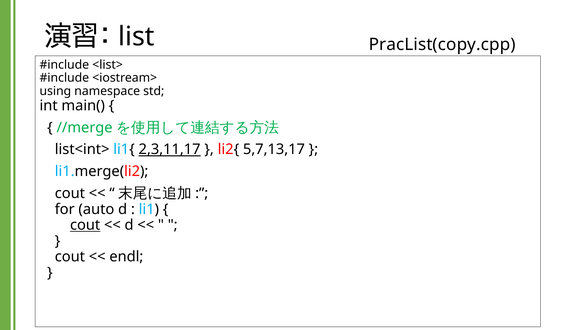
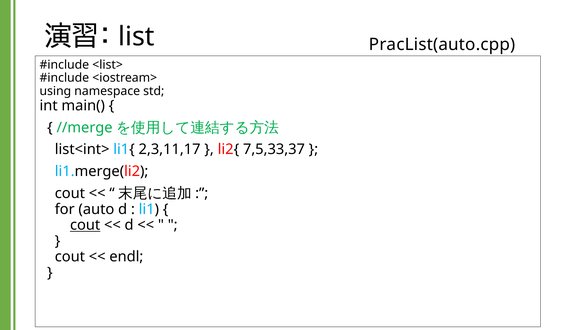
PracList(copy.cpp: PracList(copy.cpp -> PracList(auto.cpp (442, 44)
2,3,11,17 underline: present -> none (170, 149)
5,7,13,17: 5,7,13,17 -> 7,5,33,37 (274, 149)
